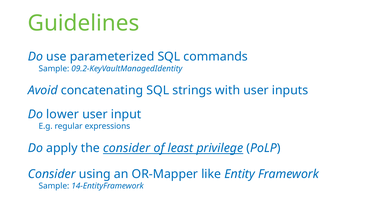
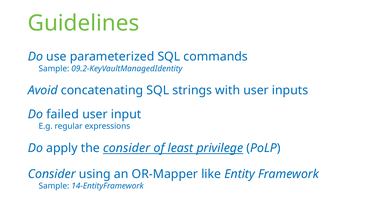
lower: lower -> failed (63, 115)
